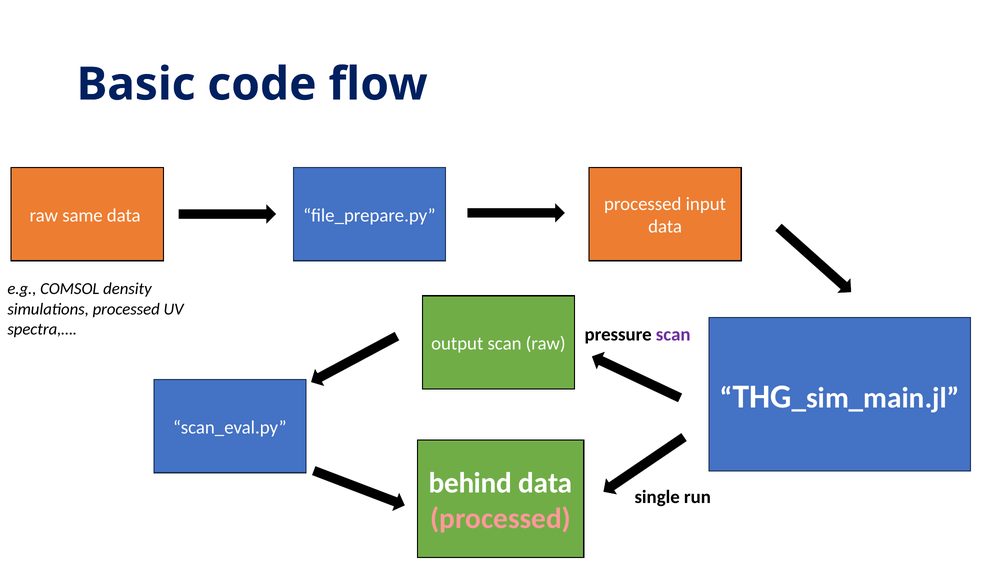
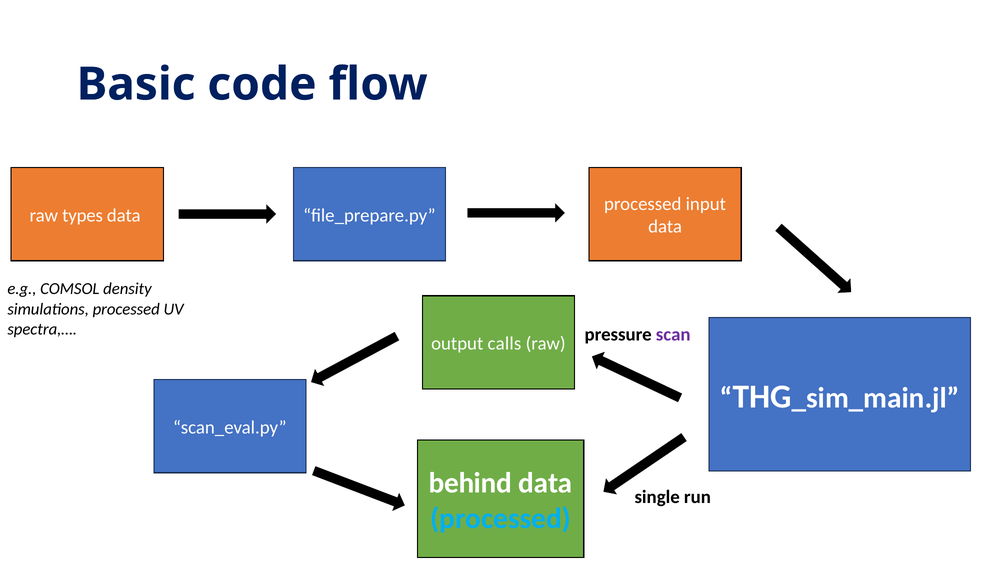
same: same -> types (83, 216)
output scan: scan -> calls (504, 344)
processed colour: pink -> light blue (501, 519)
